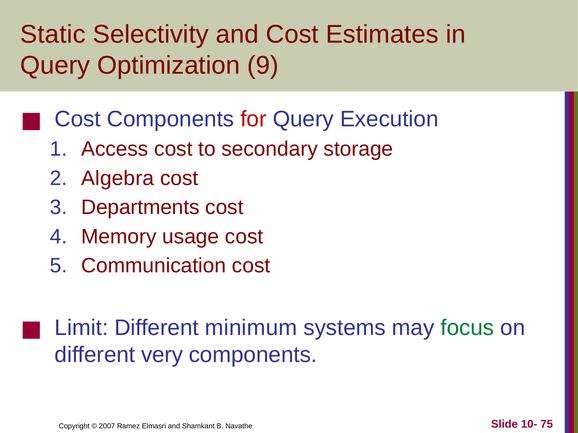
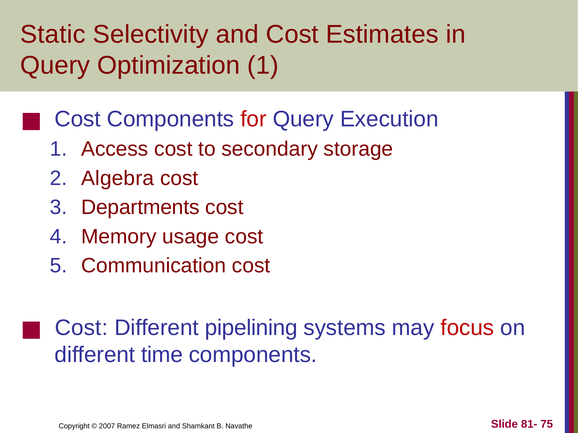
Optimization 9: 9 -> 1 (263, 65)
Limit: Limit -> Cost (81, 328)
minimum: minimum -> pipelining (251, 328)
focus colour: green -> red (467, 328)
very: very -> time (162, 355)
10-: 10- -> 81- (529, 425)
